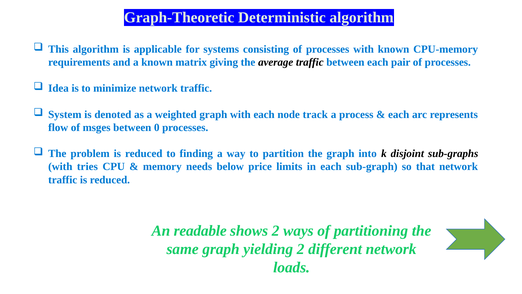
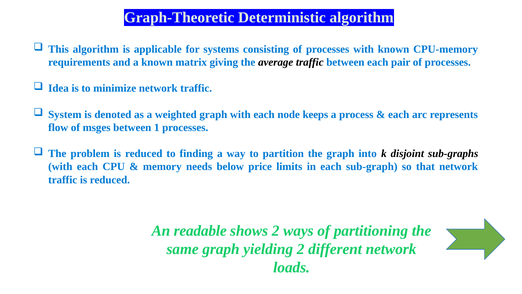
track: track -> keeps (315, 114)
0: 0 -> 1 (157, 127)
tries: tries -> each (87, 167)
